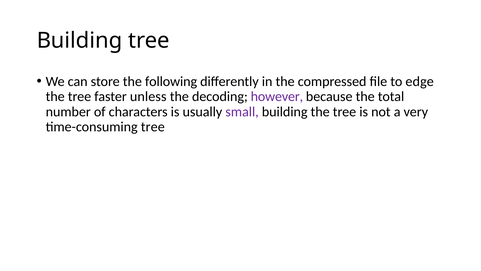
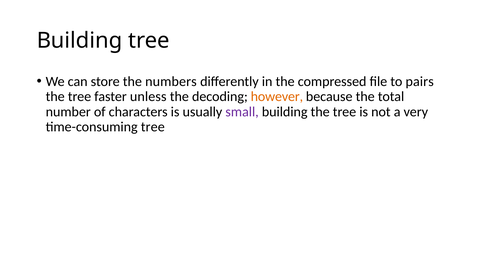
following: following -> numbers (171, 81)
edge: edge -> pairs (420, 81)
however colour: purple -> orange (277, 96)
